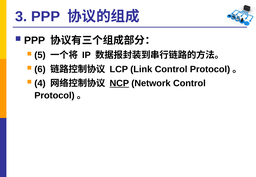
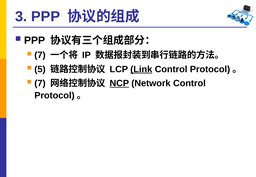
5: 5 -> 7 (40, 55)
6: 6 -> 5 (40, 69)
Link underline: none -> present (141, 69)
4: 4 -> 7 (40, 83)
